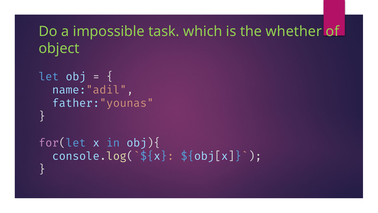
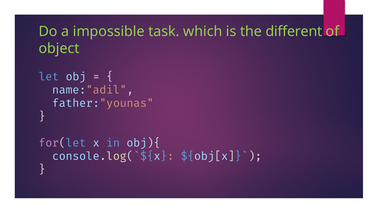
whether: whether -> different (294, 31)
